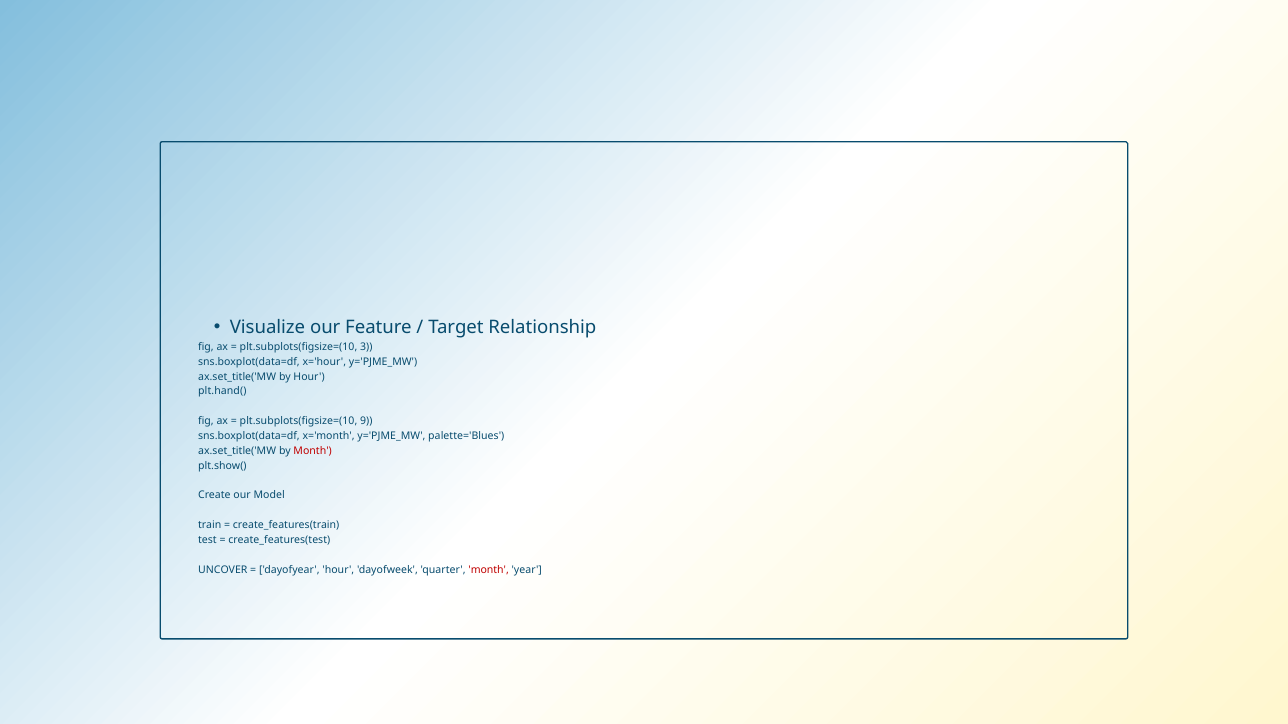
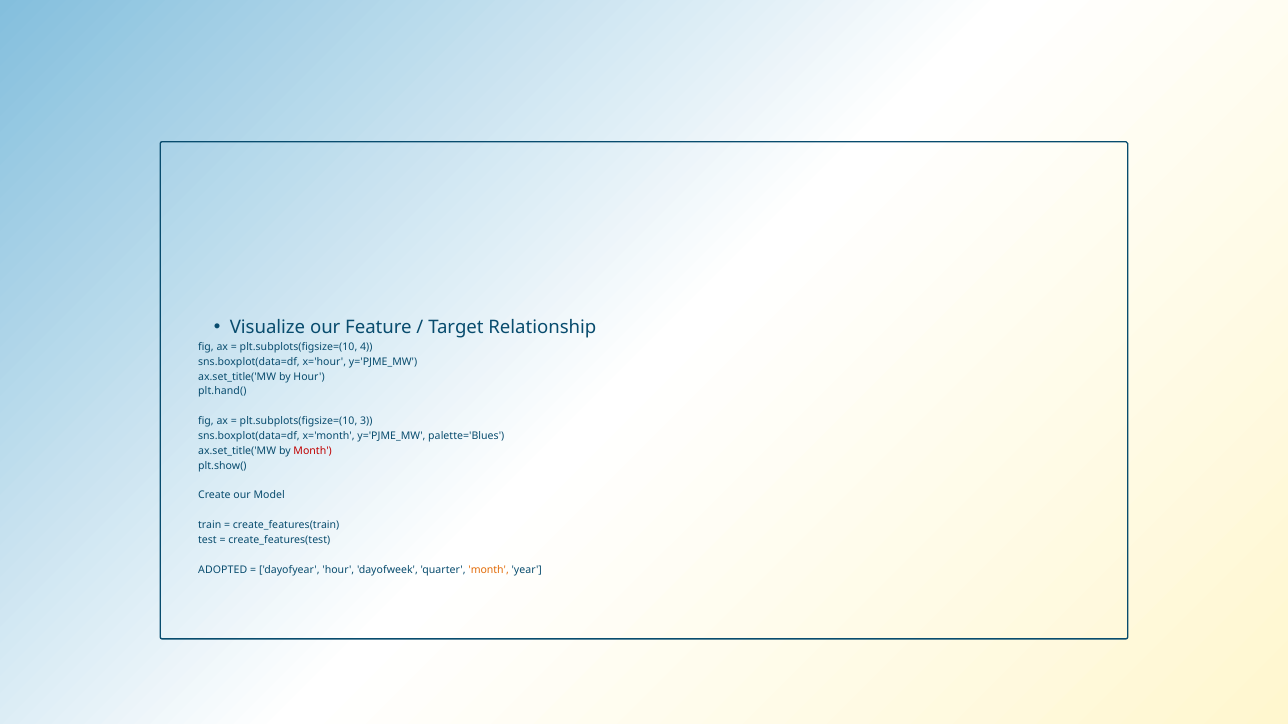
3: 3 -> 4 (366, 347)
9: 9 -> 3 (366, 421)
UNCOVER: UNCOVER -> ADOPTED (223, 570)
month colour: red -> orange (489, 570)
